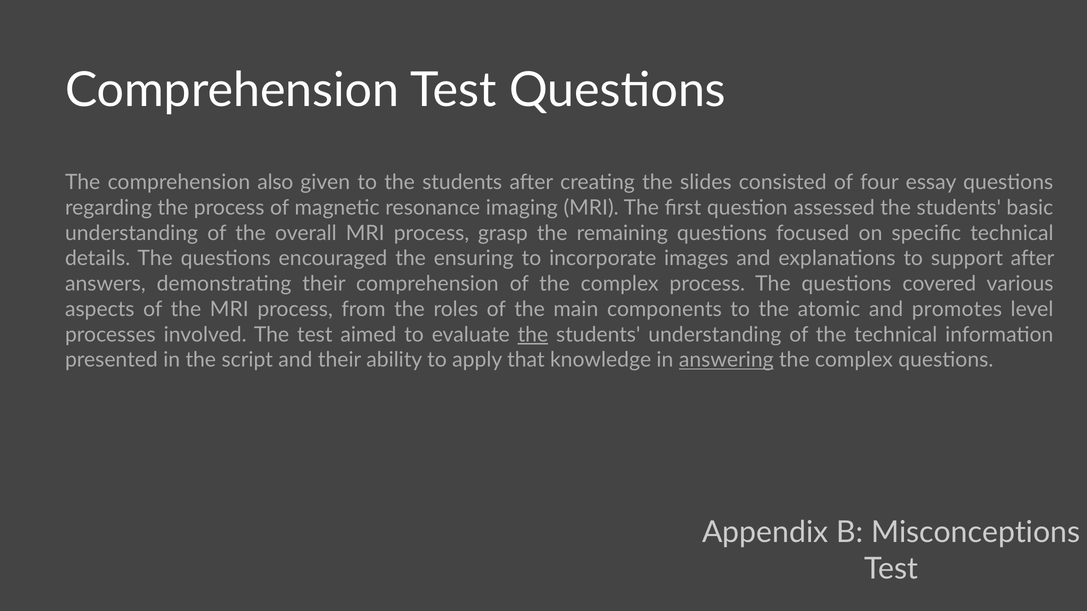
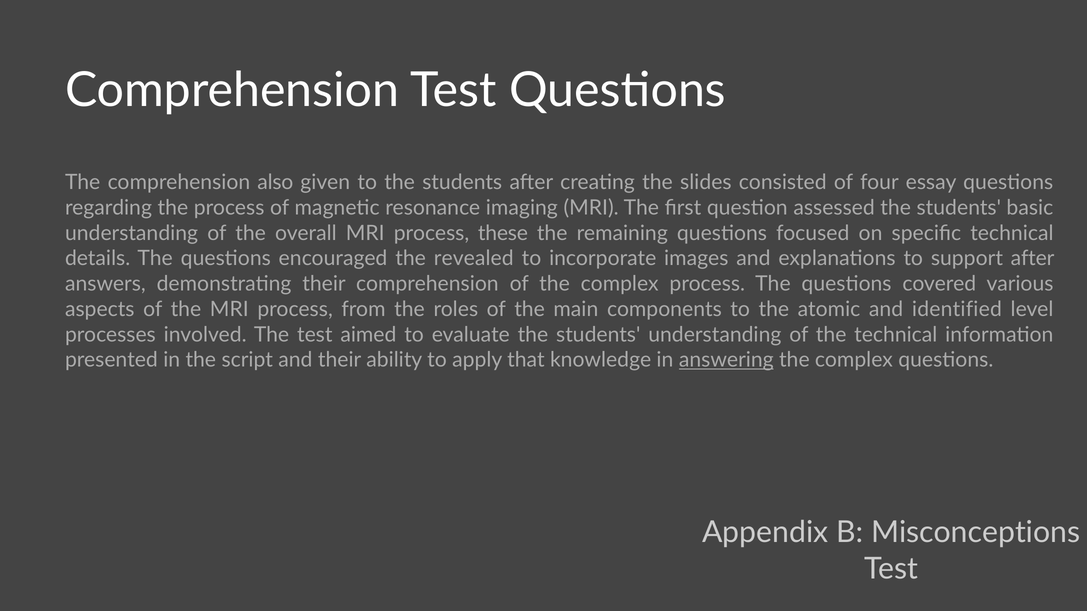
grasp: grasp -> these (503, 233)
ensuring: ensuring -> revealed (474, 259)
promotes: promotes -> identified (957, 309)
the underline: present -> none (533, 335)
